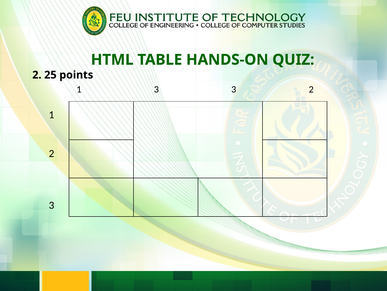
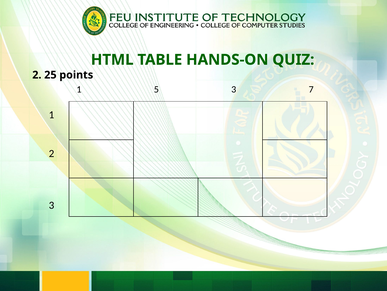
1 3: 3 -> 5 (156, 89)
3 2: 2 -> 7 (311, 89)
